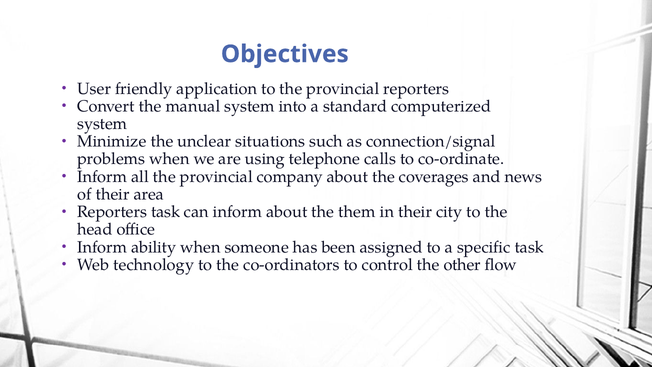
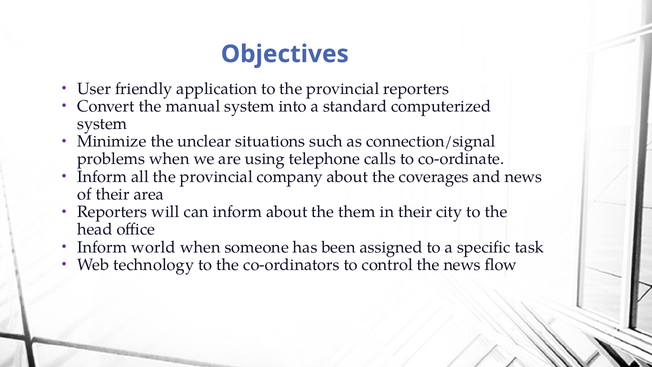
Reporters task: task -> will (165, 212)
ability: ability -> world (154, 247)
the other: other -> news (462, 265)
